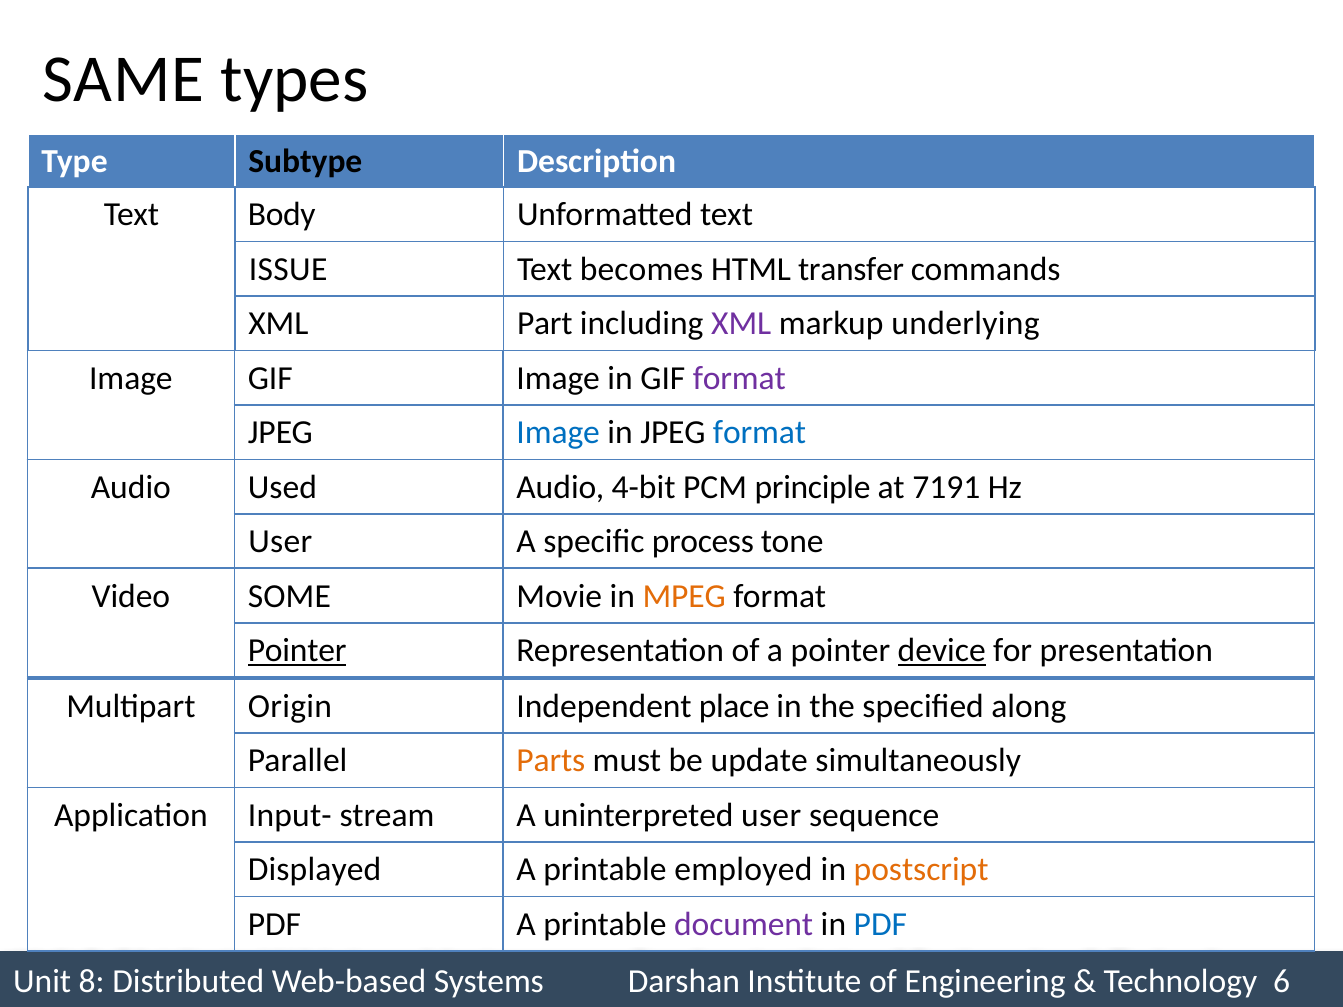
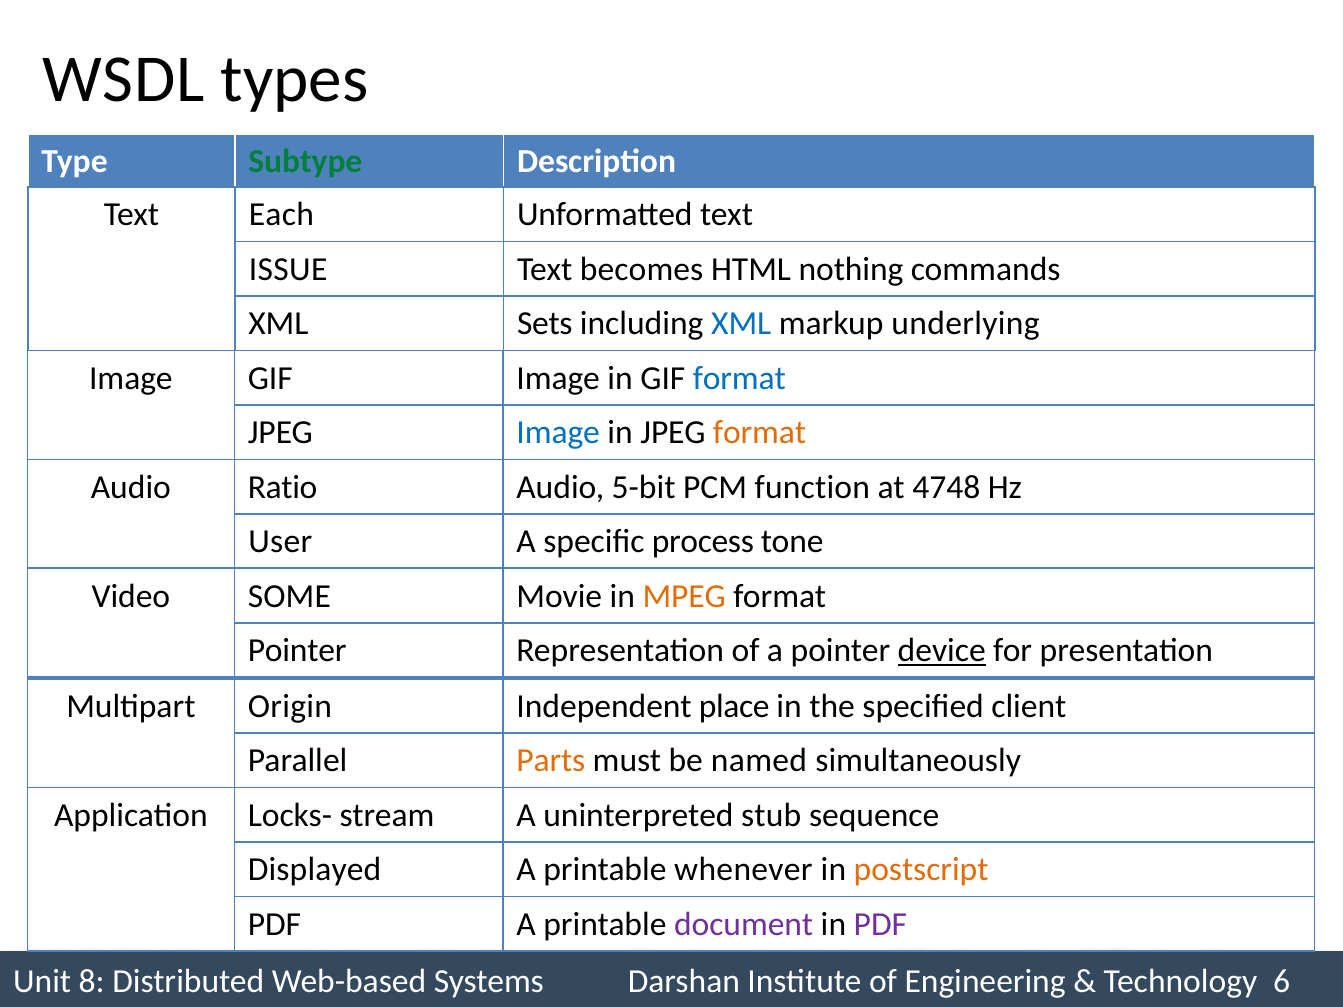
SAME: SAME -> WSDL (123, 80)
Subtype colour: black -> green (305, 162)
Body: Body -> Each (281, 215)
transfer: transfer -> nothing (851, 269)
Part: Part -> Sets (545, 324)
XML colour: purple -> blue (741, 324)
format colour: purple -> blue (739, 378)
format colour: blue -> orange (759, 433)
Used: Used -> Ratio (283, 487)
4-bit: 4-bit -> 5-bit (644, 487)
principle: principle -> function (812, 487)
7191: 7191 -> 4748 (946, 487)
Pointer underline: present -> none (297, 651)
along: along -> client (1029, 707)
update: update -> named (759, 761)
Input-: Input- -> Locks- (290, 815)
uninterpreted user: user -> stub (771, 815)
employed: employed -> whenever (743, 870)
PDF colour: blue -> purple (880, 924)
